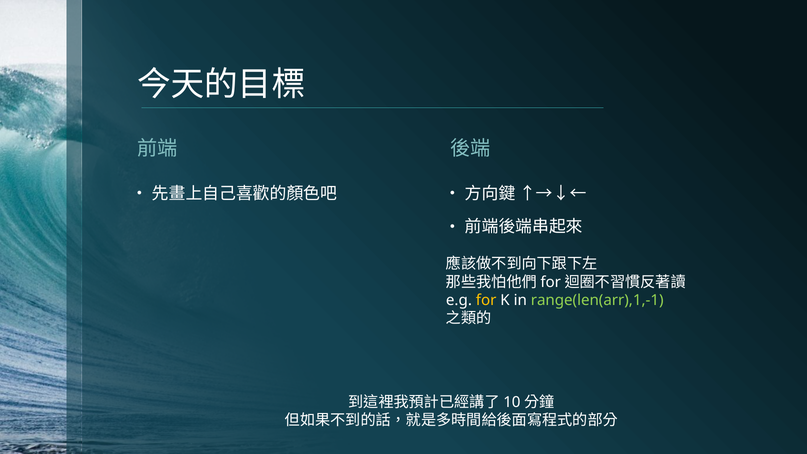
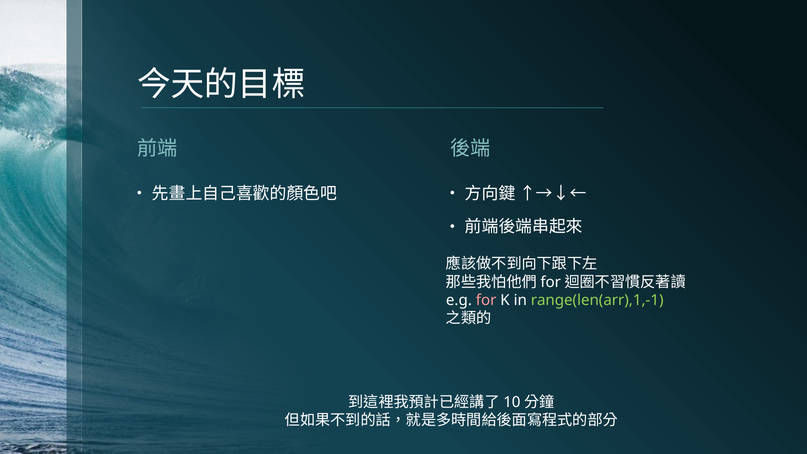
for colour: yellow -> pink (486, 300)
